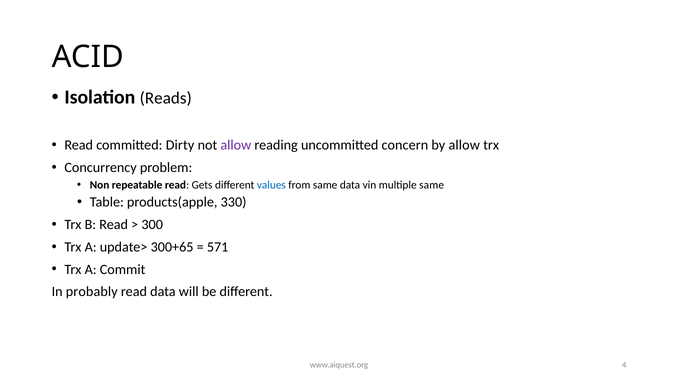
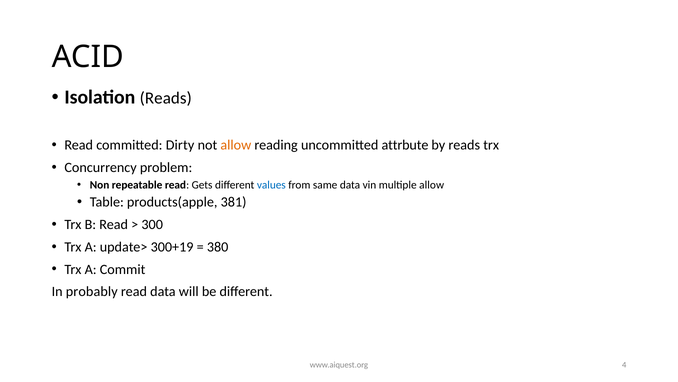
allow colour: purple -> orange (236, 145)
concern: concern -> attrbute (405, 145)
by allow: allow -> reads (464, 145)
multiple same: same -> allow (432, 185)
330: 330 -> 381 (234, 202)
300+65: 300+65 -> 300+19 (172, 247)
571: 571 -> 380 (218, 247)
